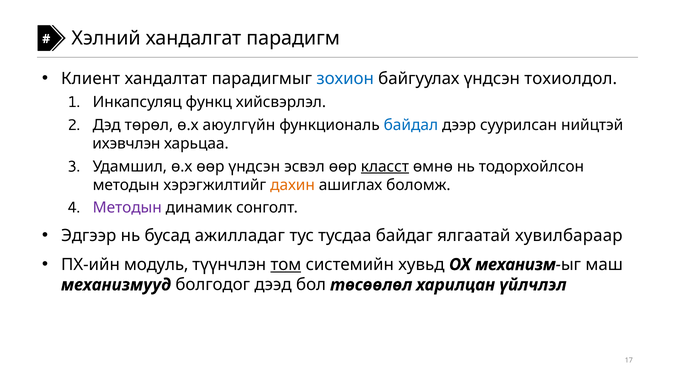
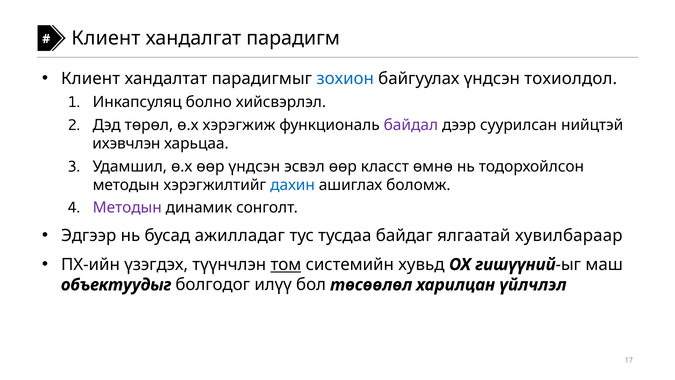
Хэлний: Хэлний -> Клиент (106, 38)
функц: функц -> болно (209, 102)
аюулгүйн: аюулгүйн -> хэрэгжиж (239, 125)
байдал colour: blue -> purple (411, 125)
класст underline: present -> none (385, 166)
дахин colour: orange -> blue (293, 185)
модуль: модуль -> үзэгдэх (156, 264)
механизм: механизм -> гишүүний (515, 264)
механизмууд: механизмууд -> объектуудыг (116, 285)
дээд: дээд -> илүү (273, 285)
